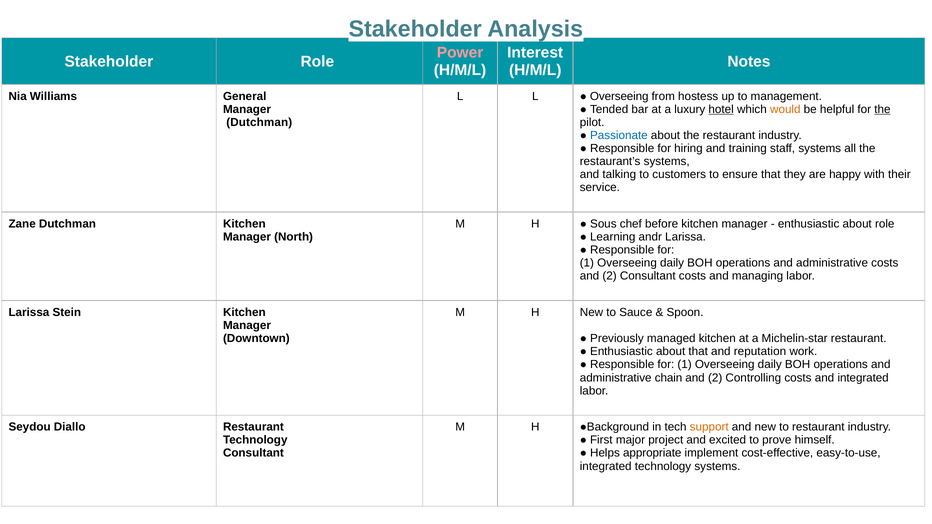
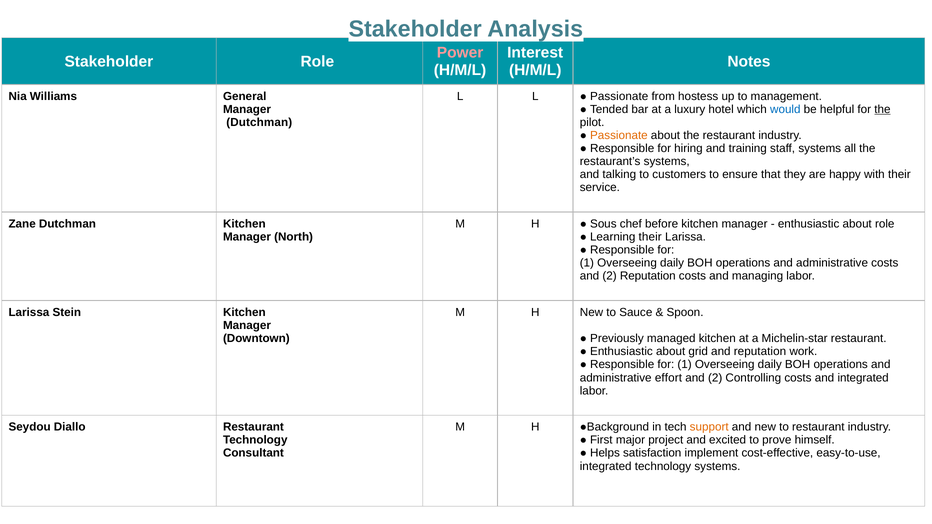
Overseeing: Overseeing -> Passionate (619, 96)
hotel underline: present -> none (721, 109)
would colour: orange -> blue (785, 109)
Passionate colour: blue -> orange (619, 135)
Learning andr: andr -> their (650, 237)
2 Consultant: Consultant -> Reputation (648, 276)
about that: that -> grid (698, 352)
chain: chain -> effort (668, 378)
appropriate: appropriate -> satisfaction (652, 453)
